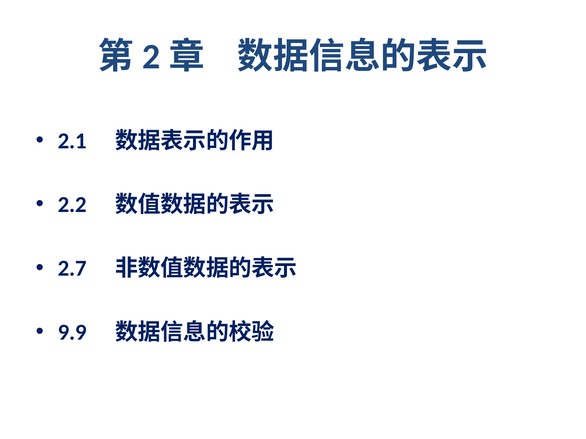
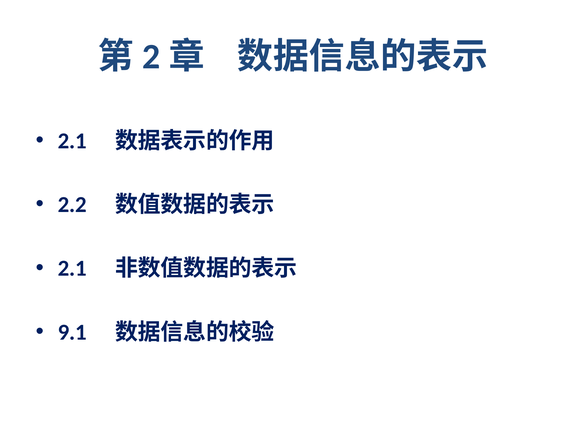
2.7: 2.7 -> 2.1 (72, 269)
9.9: 9.9 -> 9.1 (72, 333)
